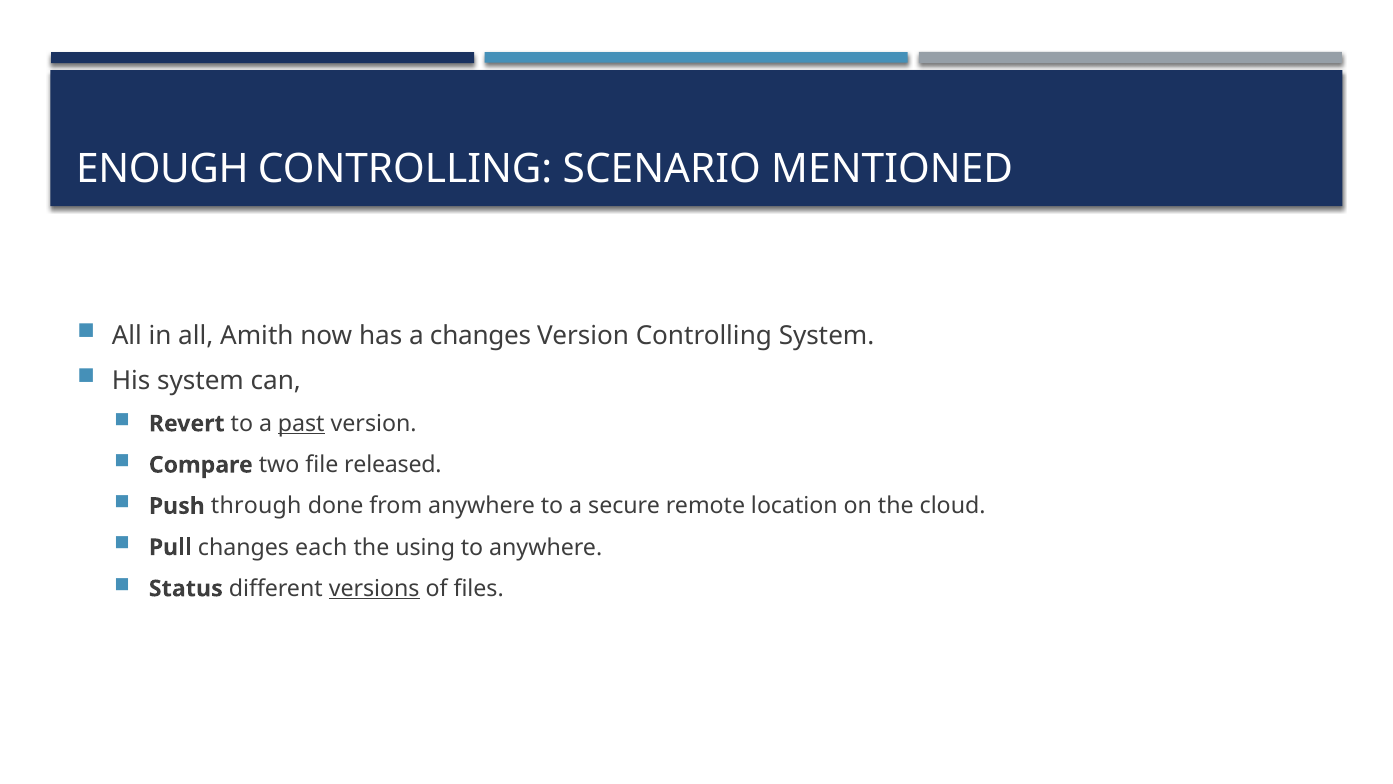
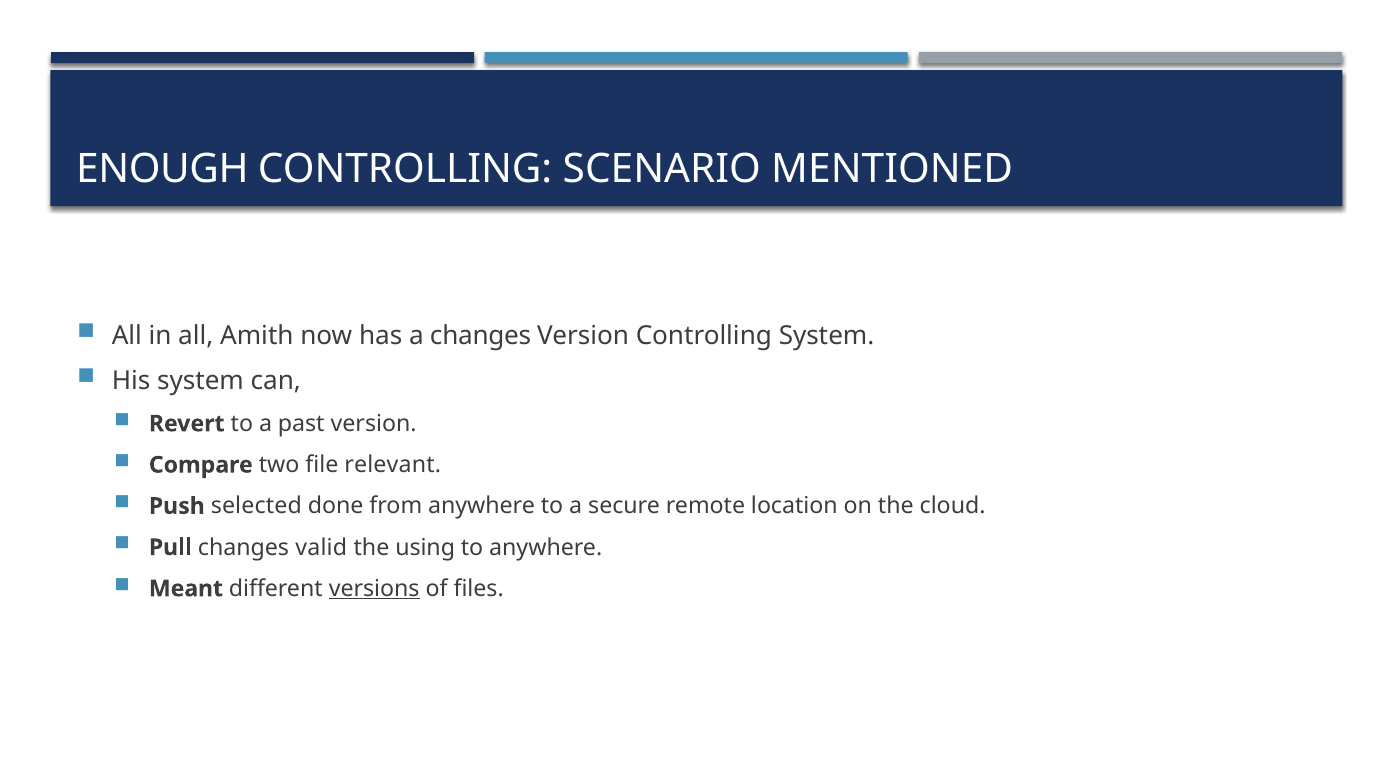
past underline: present -> none (301, 423)
released: released -> relevant (393, 465)
through: through -> selected (256, 506)
each: each -> valid (321, 547)
Status: Status -> Meant (186, 588)
